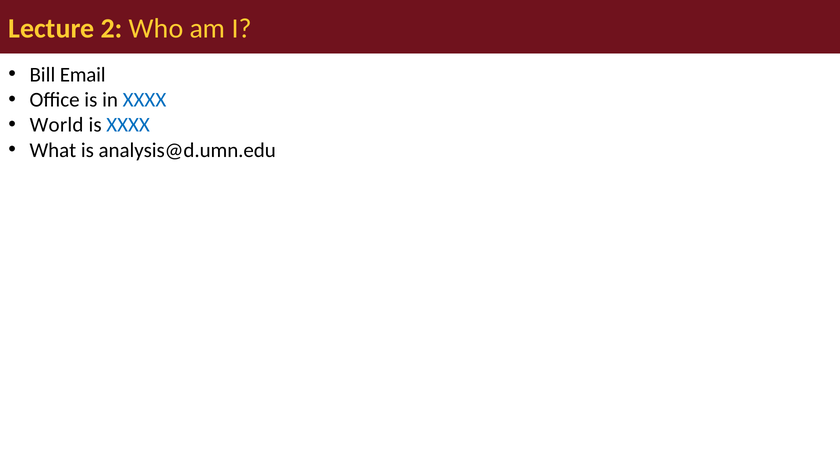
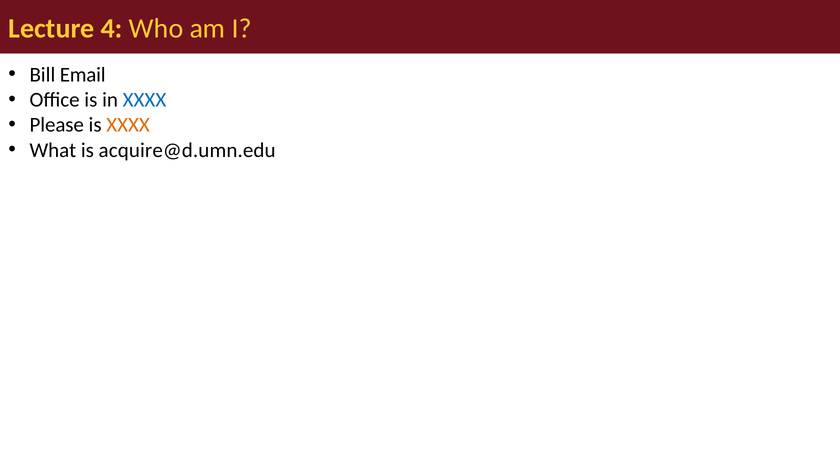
2: 2 -> 4 (112, 29)
World: World -> Please (57, 125)
XXXX colour: blue -> orange (128, 125)
analysis@d.umn.edu: analysis@d.umn.edu -> acquire@d.umn.edu (187, 150)
